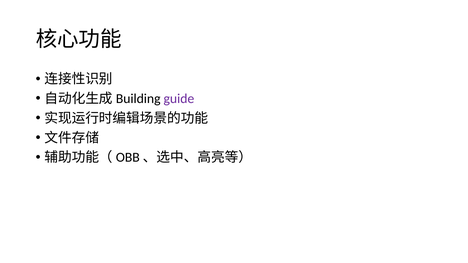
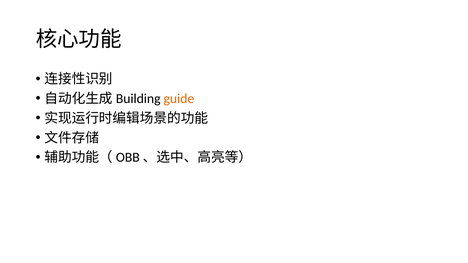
guide colour: purple -> orange (179, 99)
